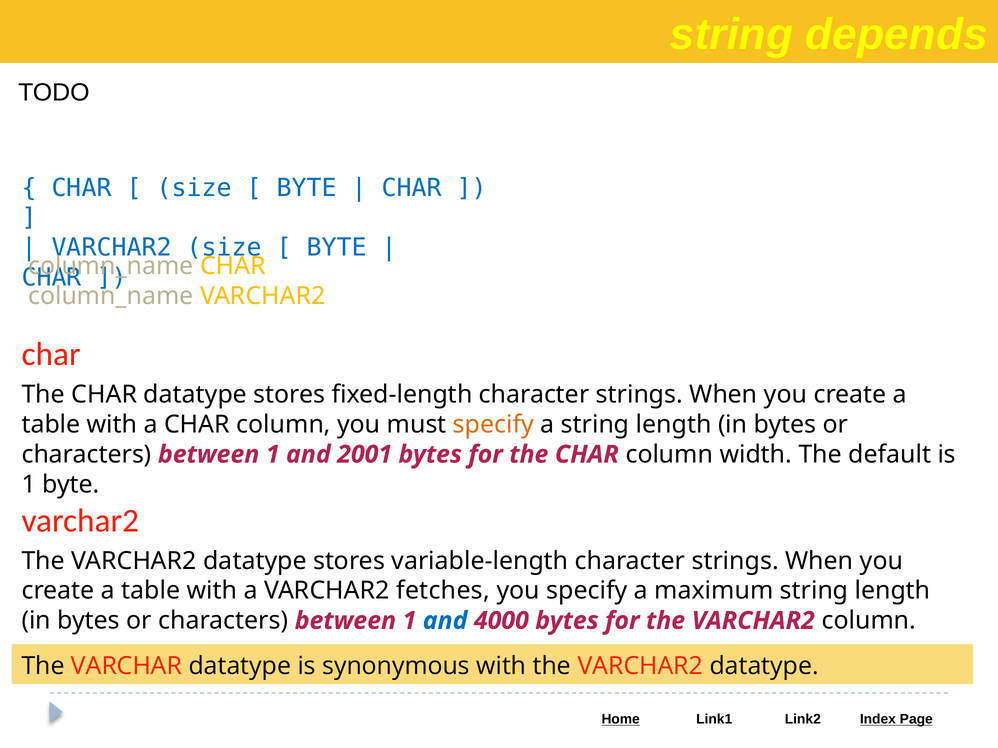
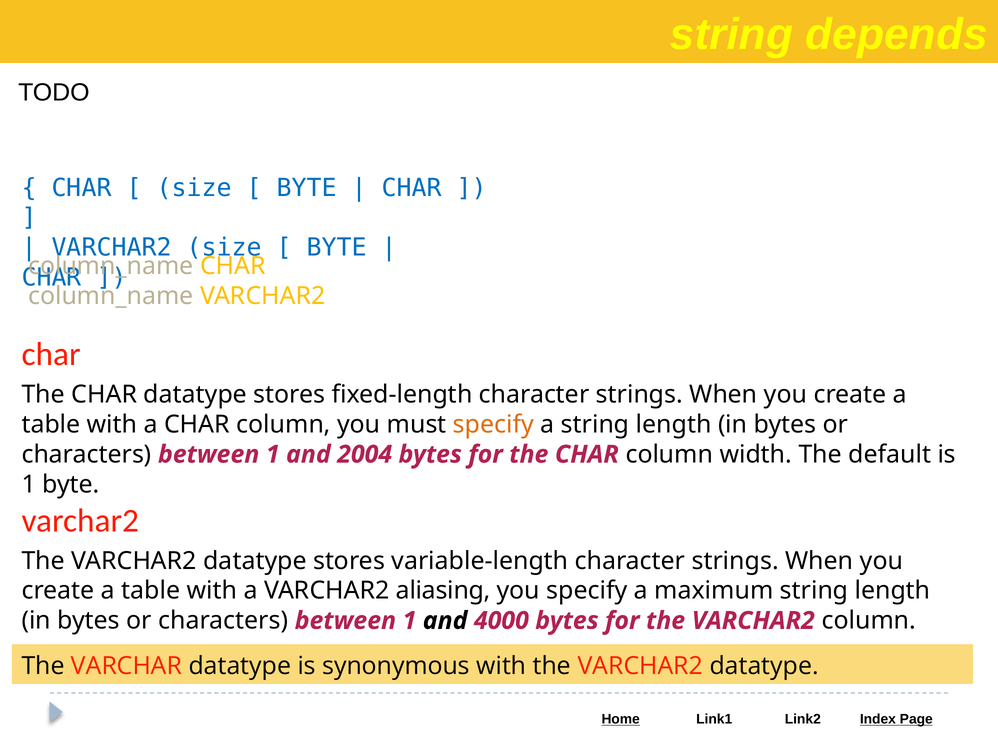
2001: 2001 -> 2004 (365, 455)
fetches: fetches -> aliasing (443, 591)
and colour: blue -> black (445, 621)
